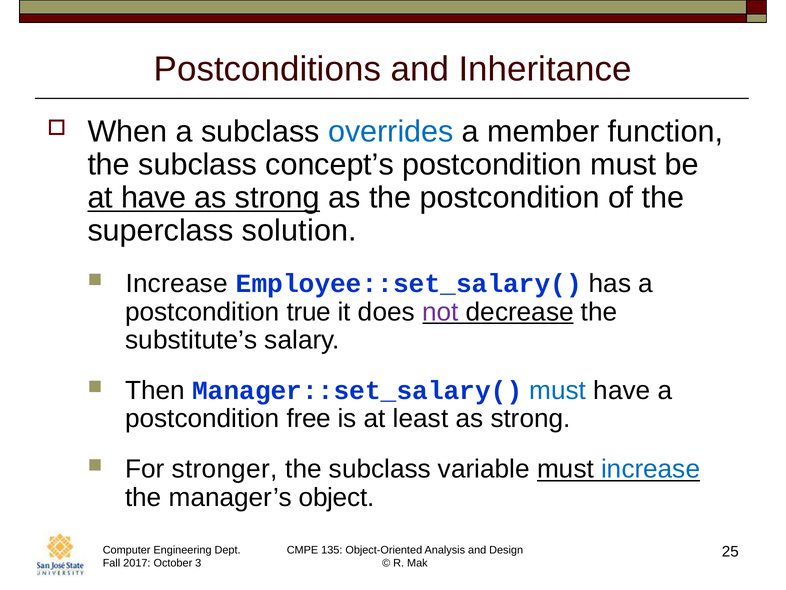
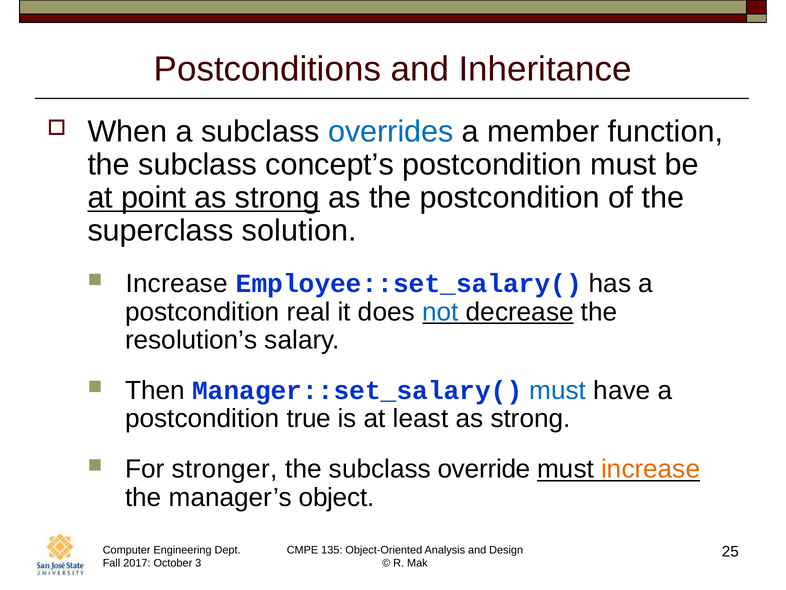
at have: have -> point (154, 198)
true: true -> real (309, 312)
not colour: purple -> blue (440, 312)
substitute’s: substitute’s -> resolution’s (191, 340)
free: free -> true (309, 418)
variable: variable -> override (484, 469)
increase colour: blue -> orange (651, 469)
